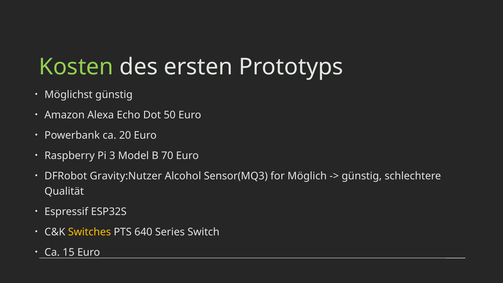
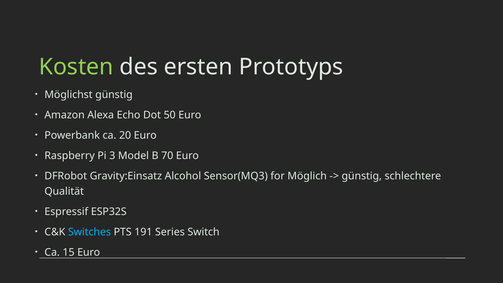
Gravity:Nutzer: Gravity:Nutzer -> Gravity:Einsatz (126, 176)
Switches colour: yellow -> light blue (89, 232)
640: 640 -> 191 (143, 232)
